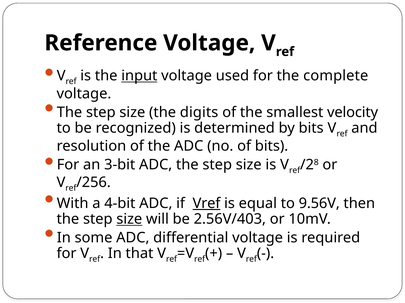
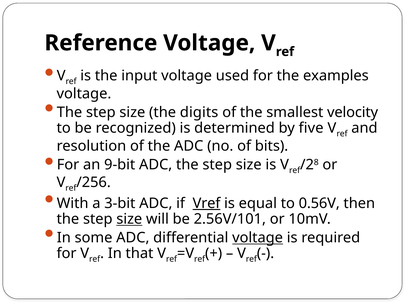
input underline: present -> none (139, 76)
complete: complete -> examples (336, 76)
by bits: bits -> five (311, 128)
3-bit: 3-bit -> 9-bit (120, 165)
4-bit: 4-bit -> 3-bit (120, 204)
9.56V: 9.56V -> 0.56V (319, 204)
2.56V/403: 2.56V/403 -> 2.56V/101 (230, 220)
voltage underline: none -> present (258, 238)
